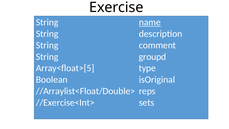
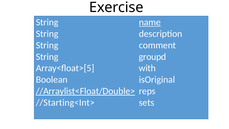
type: type -> with (147, 68)
//Arraylist<Float/Double> underline: none -> present (85, 91)
//Exercise<Int>: //Exercise<Int> -> //Starting<Int> (65, 102)
